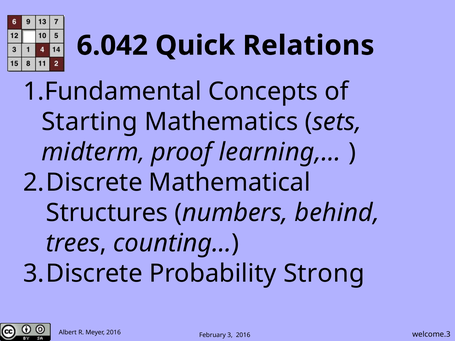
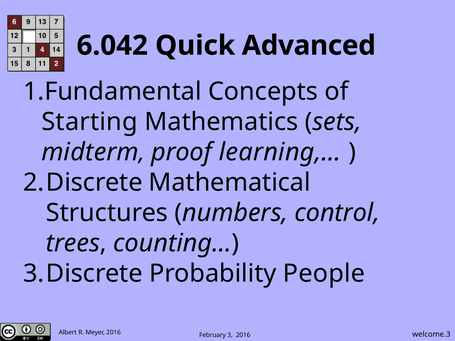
Relations: Relations -> Advanced (309, 46)
behind: behind -> control (337, 213)
Strong: Strong -> People (324, 274)
